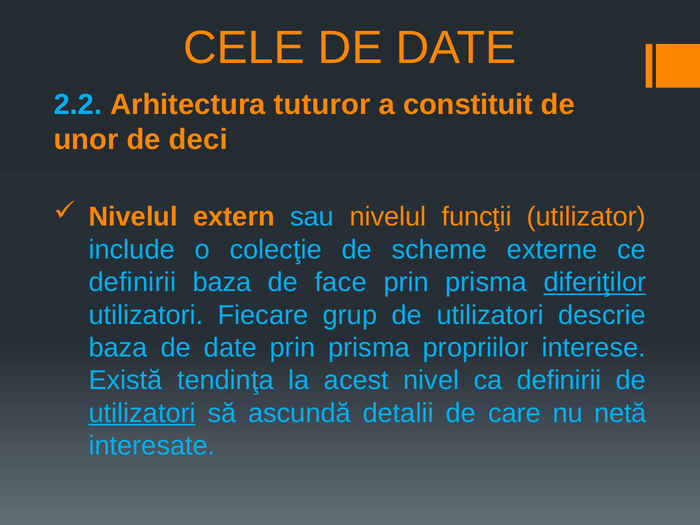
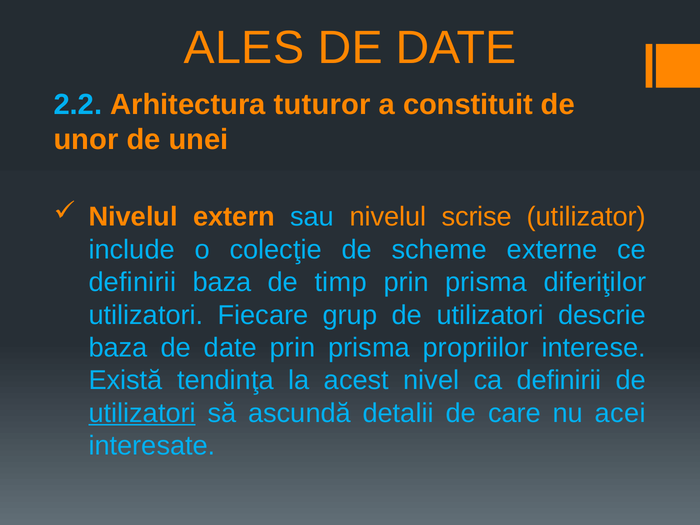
CELE: CELE -> ALES (244, 48)
deci: deci -> unei (199, 140)
funcţii: funcţii -> scrise (477, 217)
face: face -> timp (341, 282)
diferiţilor underline: present -> none (595, 282)
netă: netă -> acei (620, 413)
